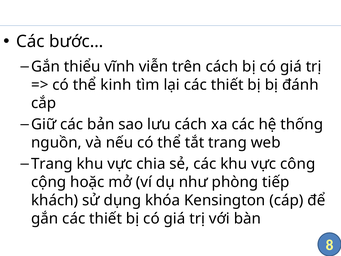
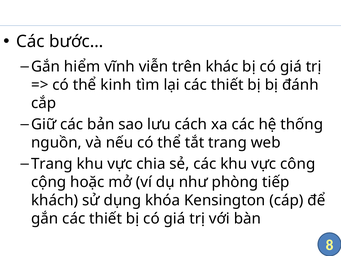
thiểu: thiểu -> hiểm (82, 67)
trên cách: cách -> khác (222, 67)
